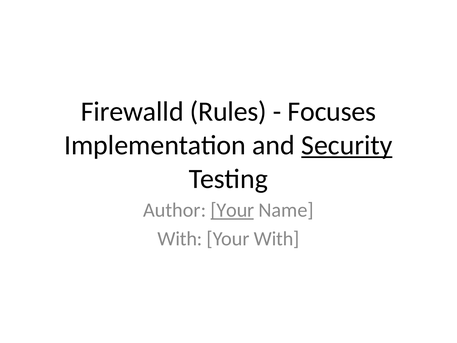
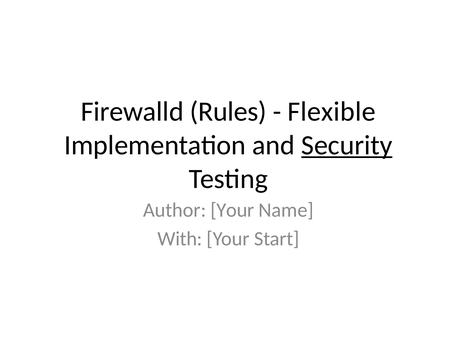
Focuses: Focuses -> Flexible (332, 112)
Your underline: present -> none (232, 210)
Your With: With -> Start (277, 239)
